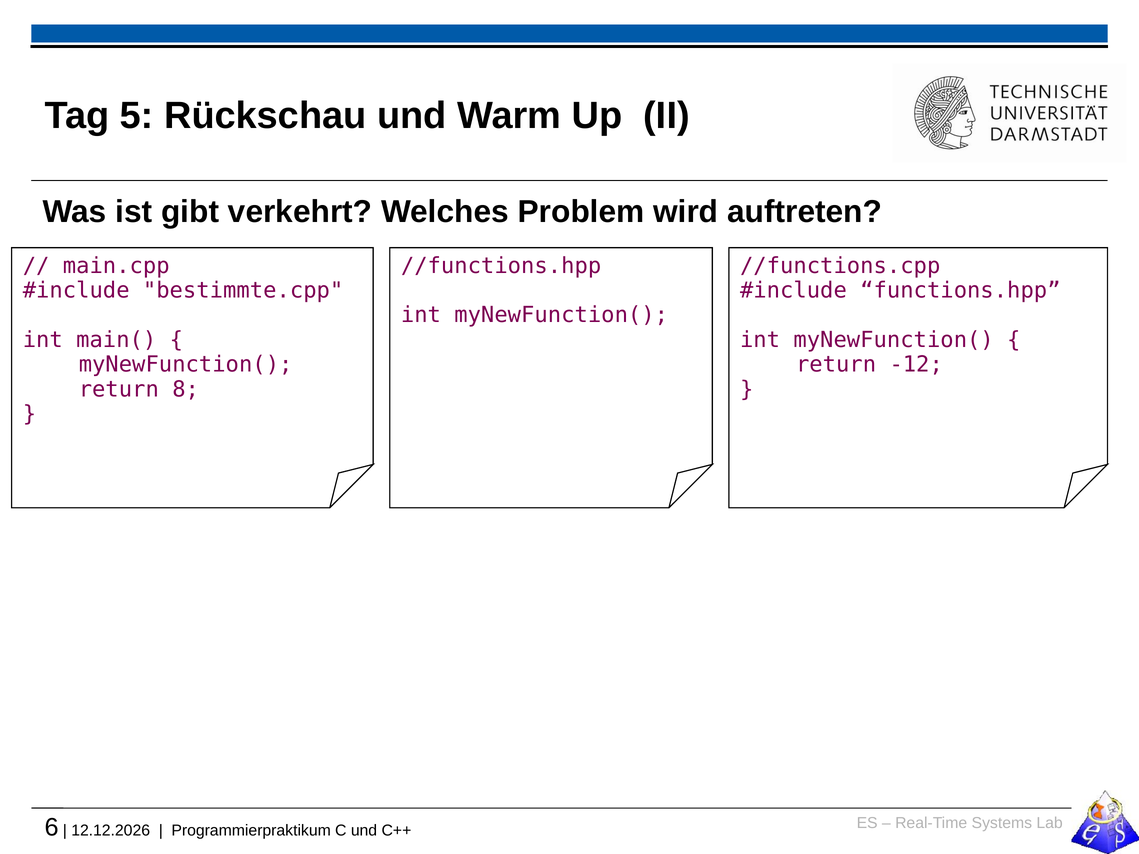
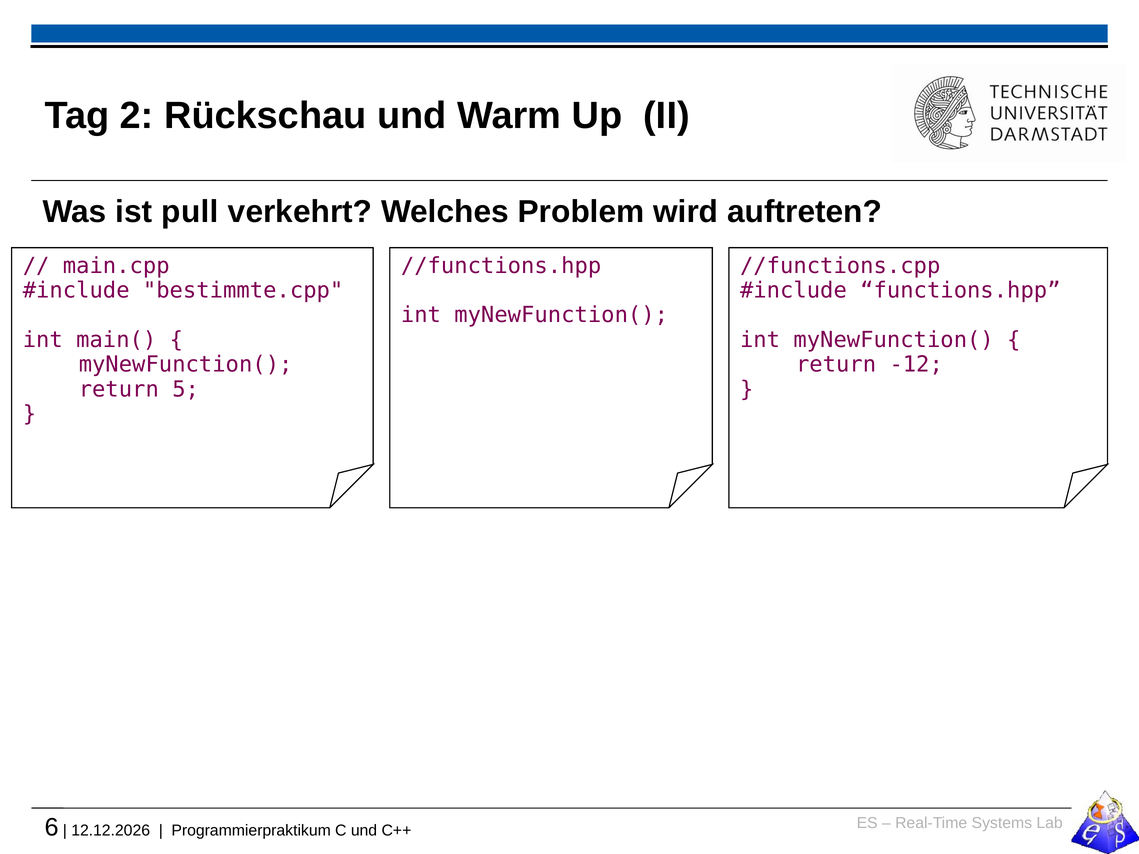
5: 5 -> 2 (137, 116)
gibt: gibt -> pull (190, 212)
8: 8 -> 5 (186, 389)
